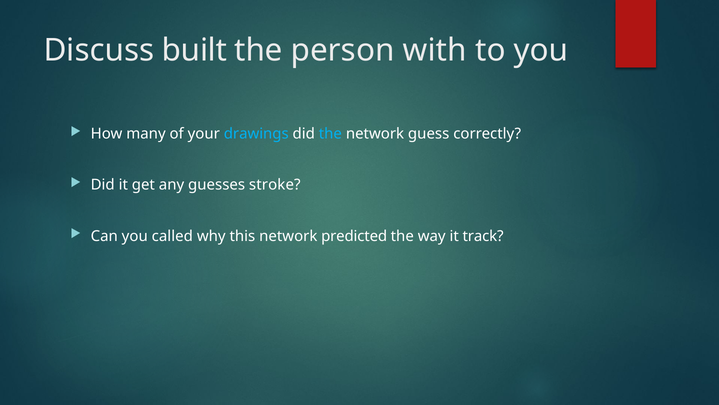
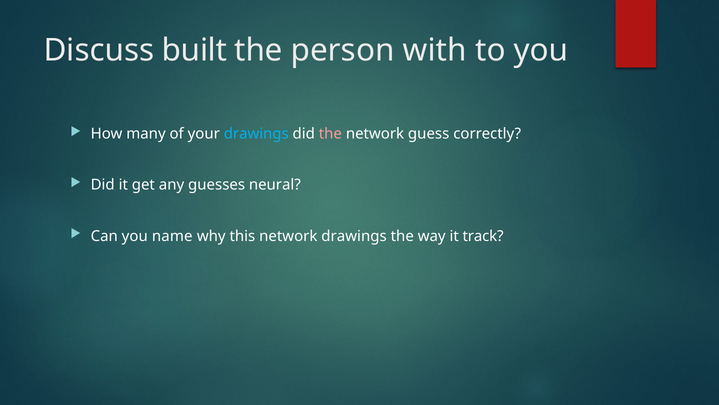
the colour: light blue -> pink (330, 134)
stroke: stroke -> neural (275, 185)
called: called -> name (172, 236)
network predicted: predicted -> drawings (354, 236)
